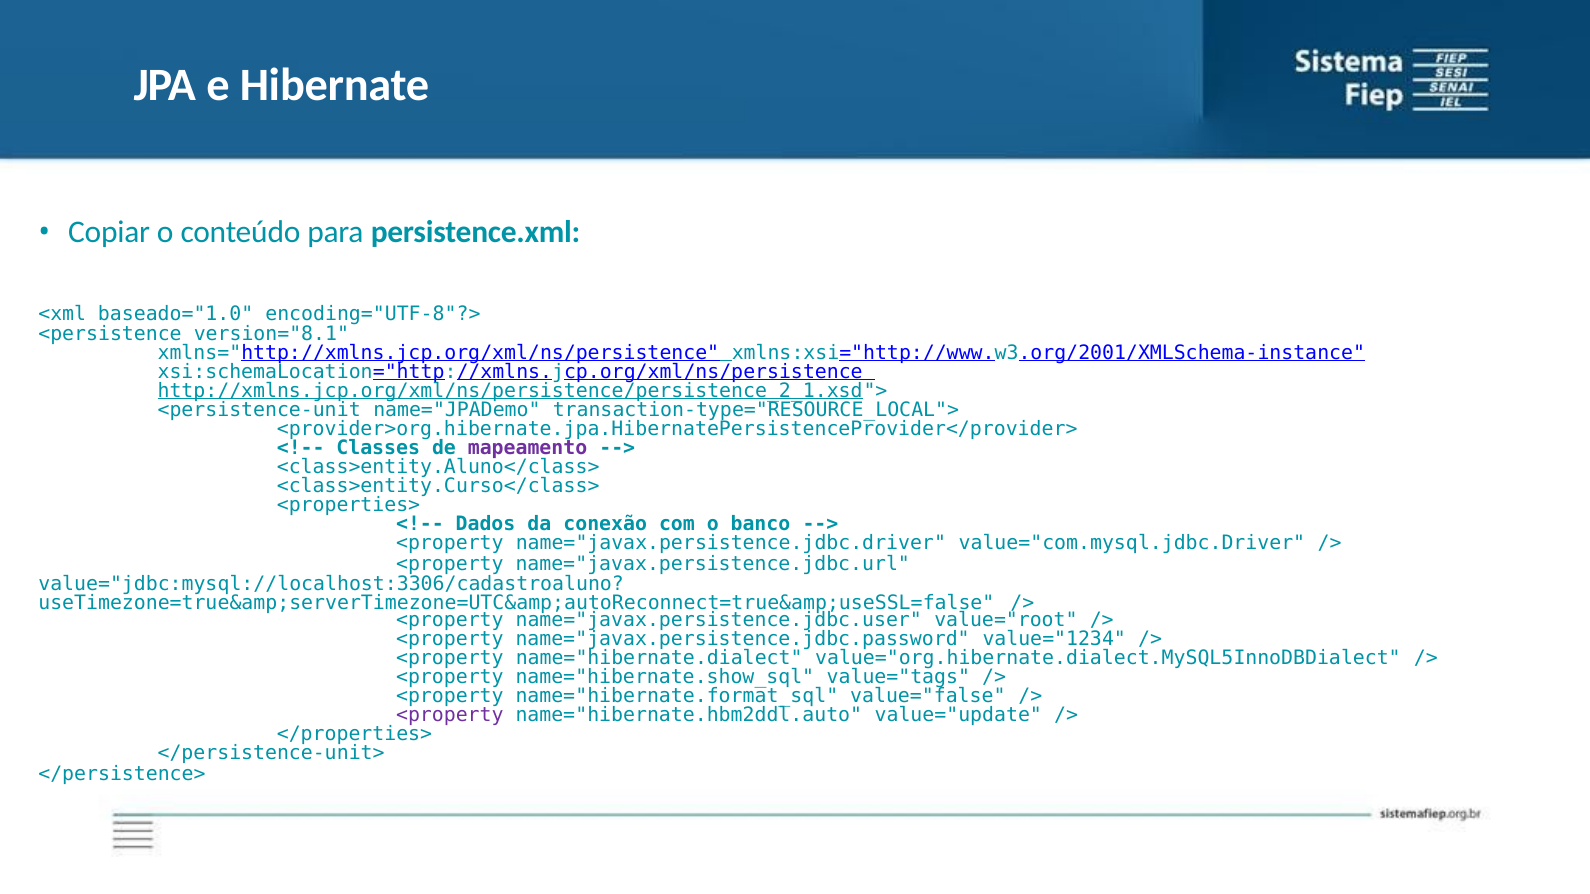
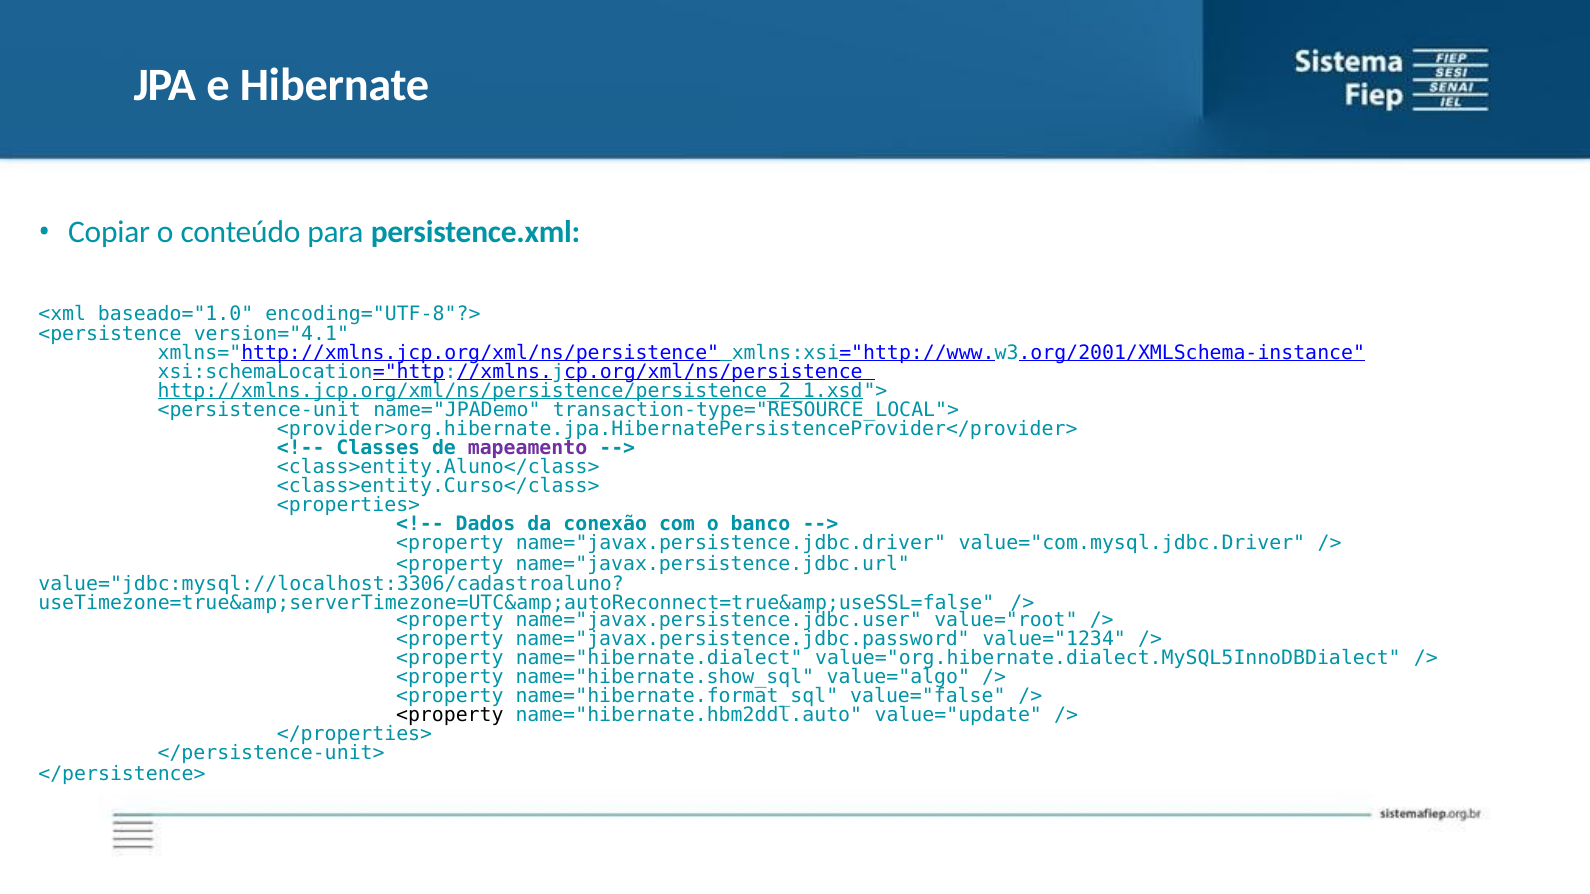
version="8.1: version="8.1 -> version="4.1 (271, 334)
value="tags: value="tags -> value="algo (898, 677)
<property colour: purple -> black (450, 715)
